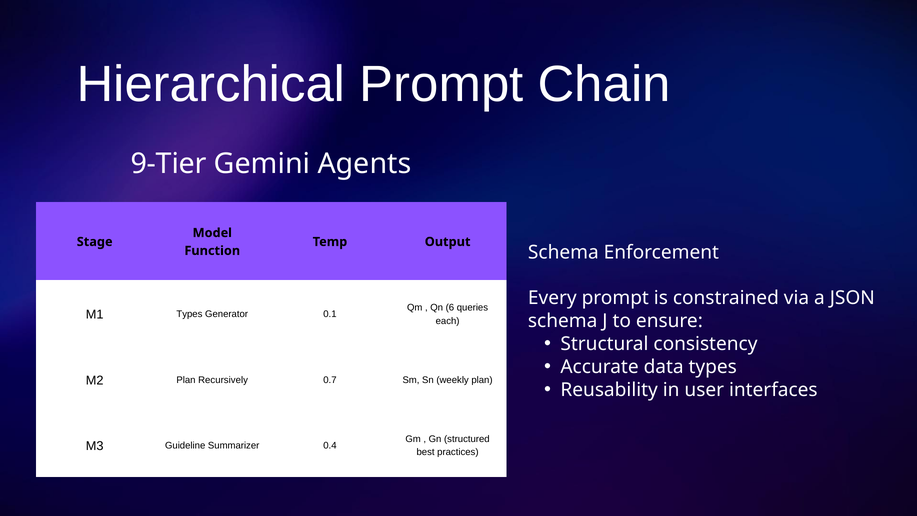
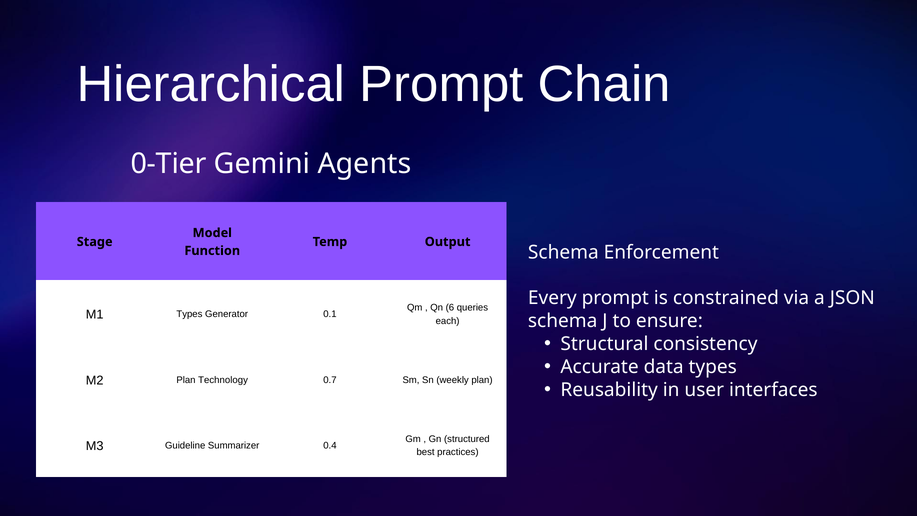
9-Tier: 9-Tier -> 0-Tier (169, 164)
Recursively: Recursively -> Technology (223, 380)
